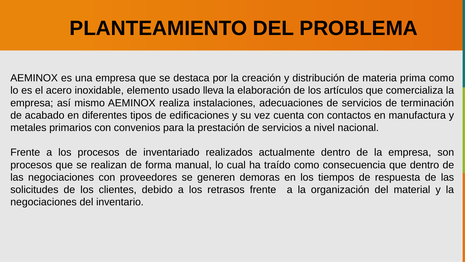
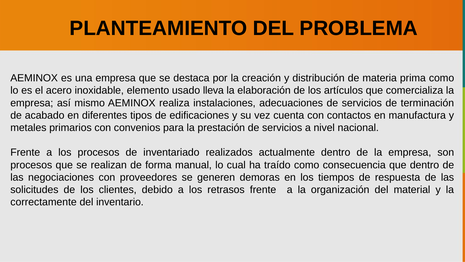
negociaciones: negociaciones -> correctamente (44, 202)
